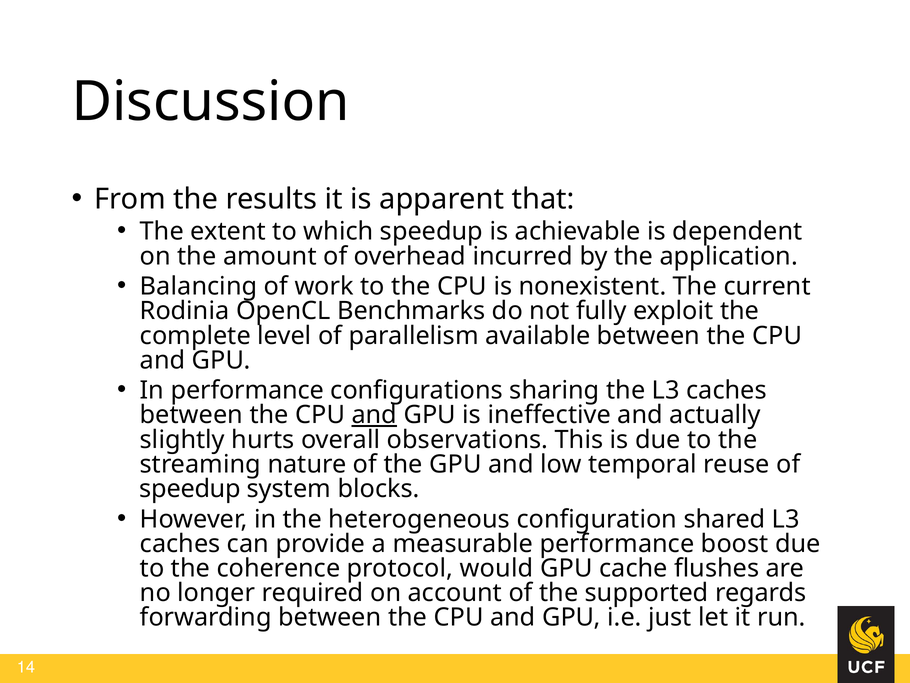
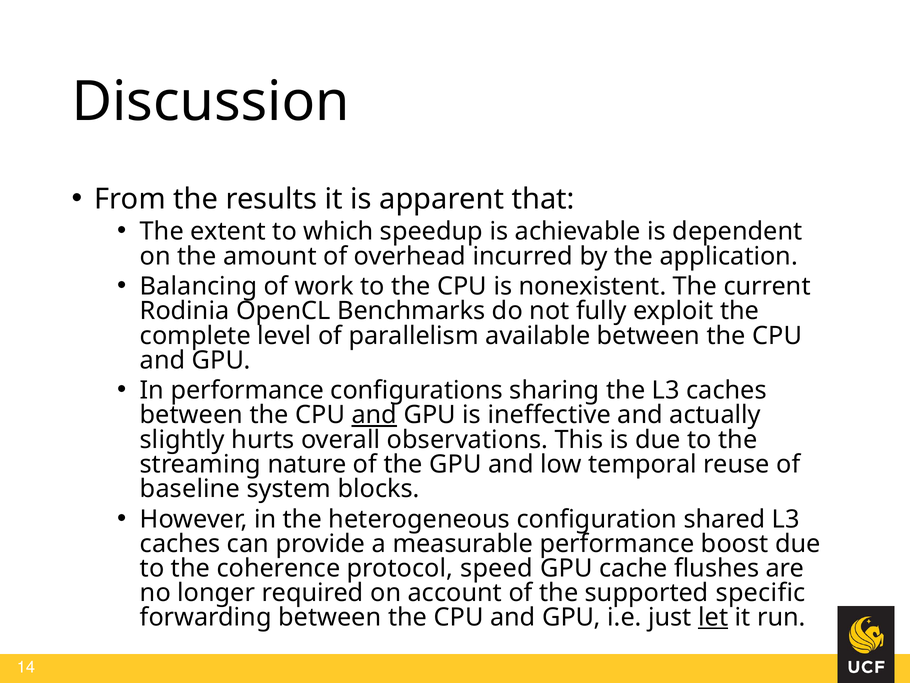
speedup: speedup -> baseline (190, 489)
would: would -> speed (497, 568)
regards: regards -> specific (761, 593)
let underline: none -> present (713, 617)
